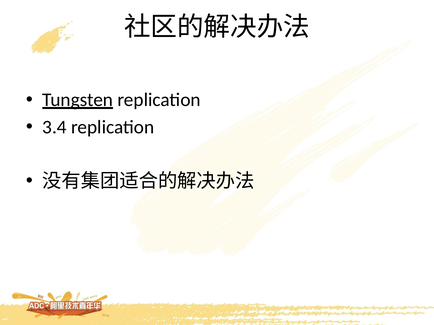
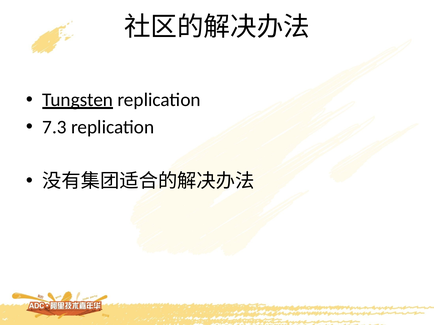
3.4: 3.4 -> 7.3 (54, 127)
